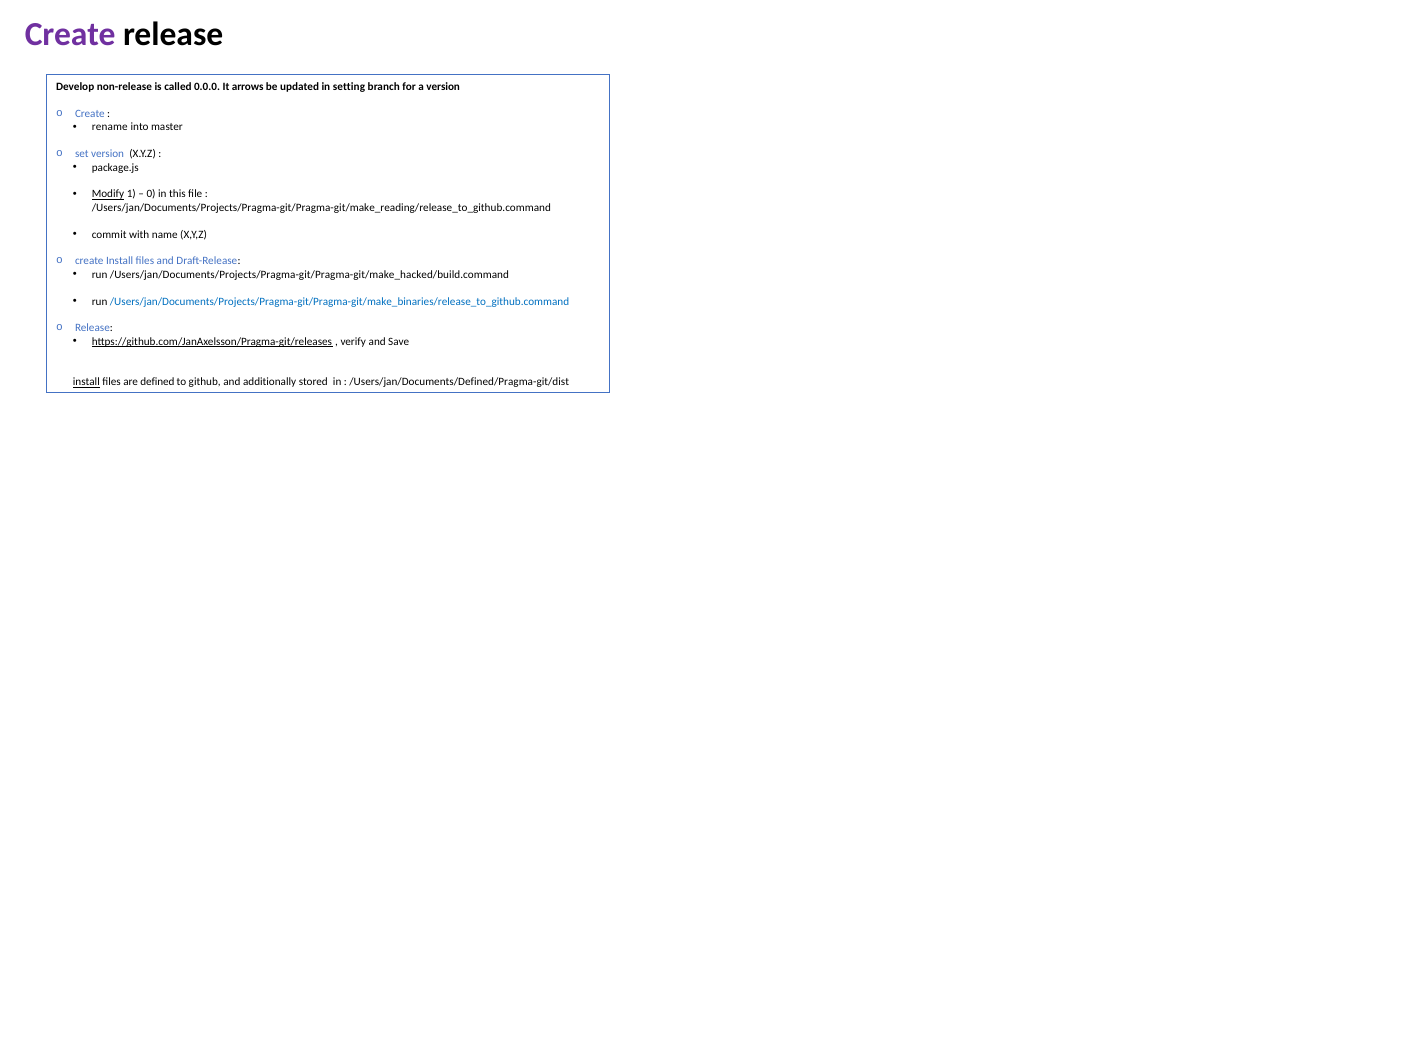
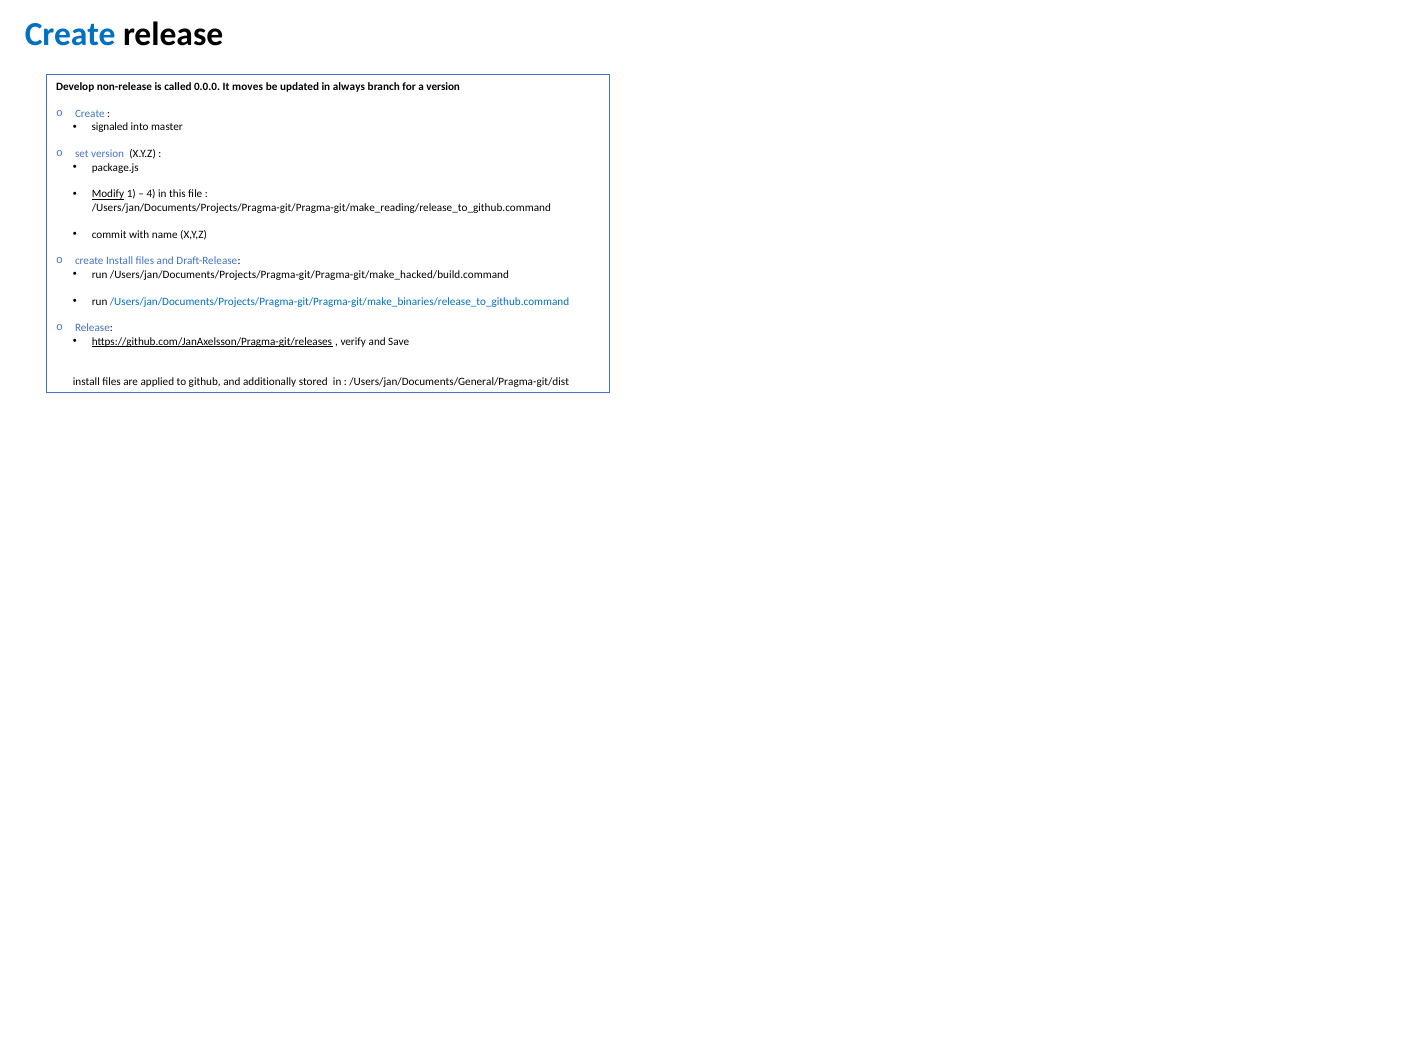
Create colour: purple -> blue (70, 34)
arrows: arrows -> moves (248, 87)
setting: setting -> always (349, 87)
rename: rename -> signaled (110, 127)
0: 0 -> 4 (151, 194)
install underline: present -> none (86, 382)
defined: defined -> applied (157, 382)
/Users/jan/Documents/Defined/Pragma-git/dist: /Users/jan/Documents/Defined/Pragma-git/dist -> /Users/jan/Documents/General/Pragma-git/dist (459, 382)
